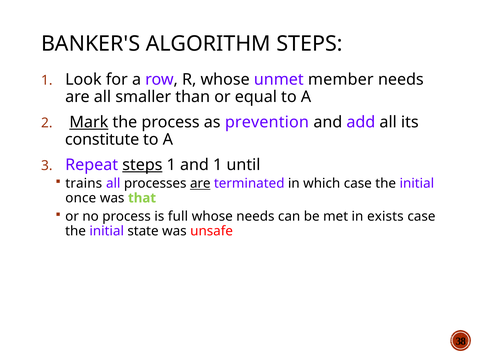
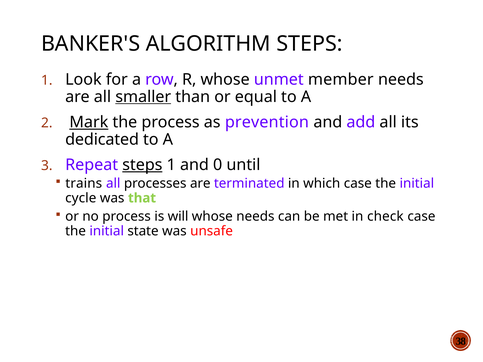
smaller underline: none -> present (143, 97)
constitute: constitute -> dedicated (102, 140)
and 1: 1 -> 0 (218, 165)
are underline: present -> none (200, 184)
once: once -> cycle (81, 198)
full: full -> will (178, 217)
exists: exists -> check (385, 217)
